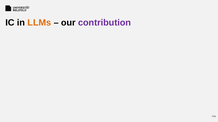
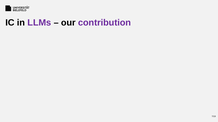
LLMs colour: orange -> purple (39, 23)
